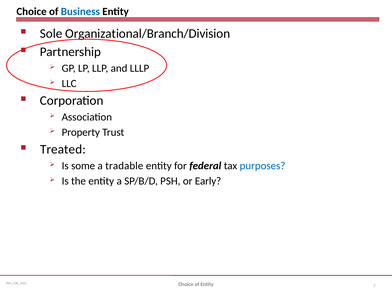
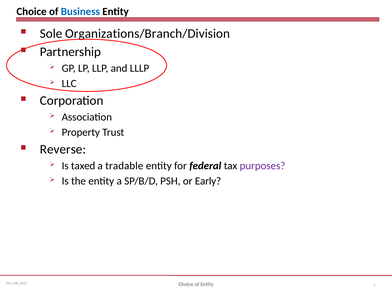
Organizational/Branch/Division: Organizational/Branch/Division -> Organizations/Branch/Division (148, 34)
Treated: Treated -> Reverse (63, 149)
some: some -> taxed (83, 166)
purposes colour: blue -> purple (263, 166)
